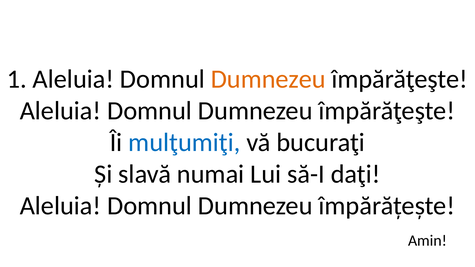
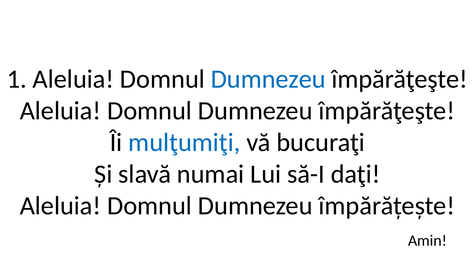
Dumnezeu colour: orange -> blue (268, 79)
